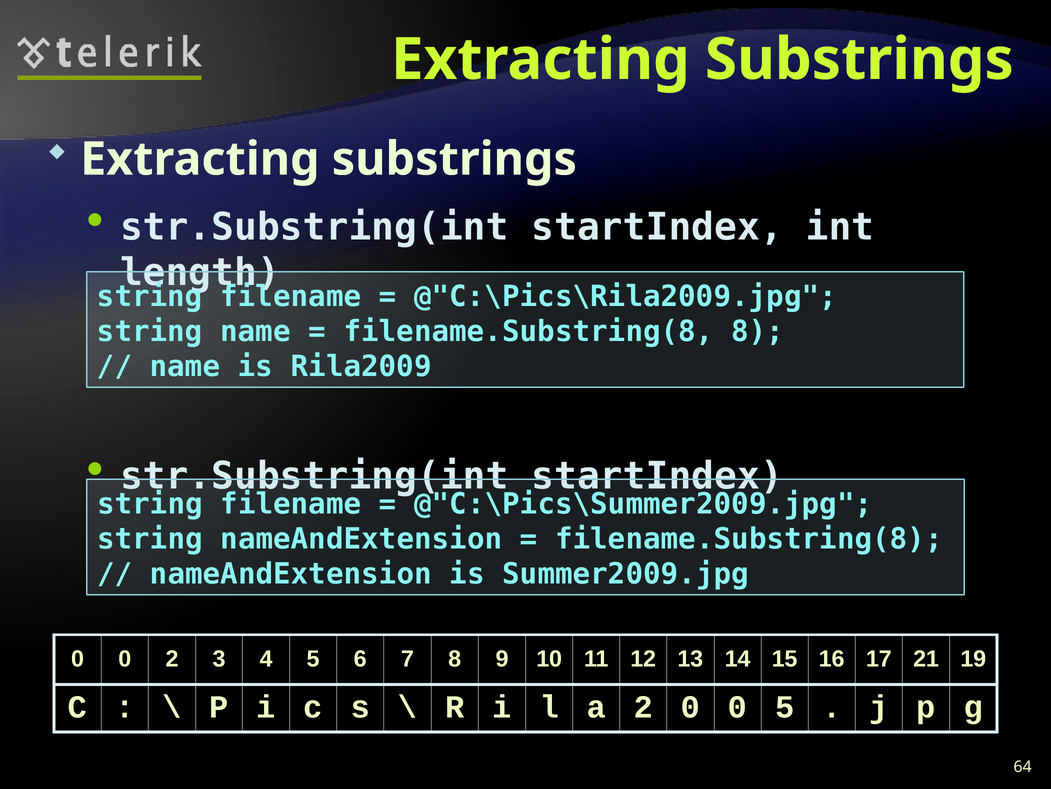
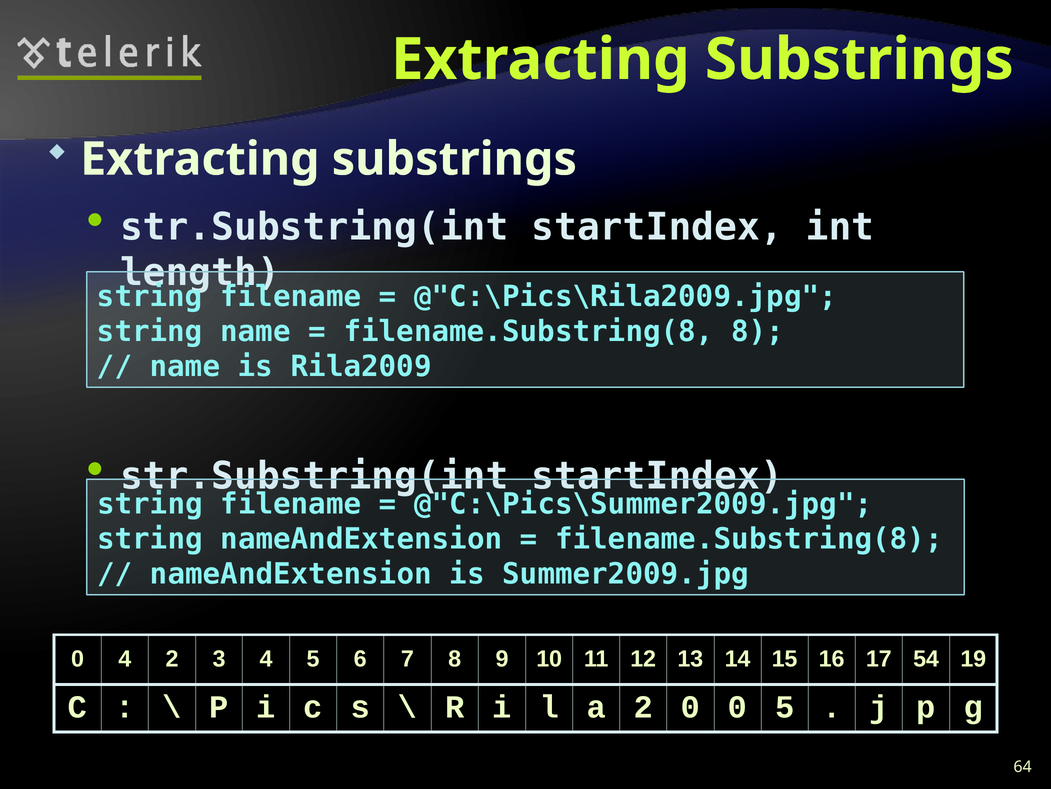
0: 0 -> 4 (125, 659)
21: 21 -> 54 (926, 659)
